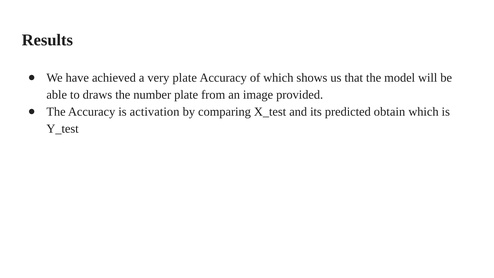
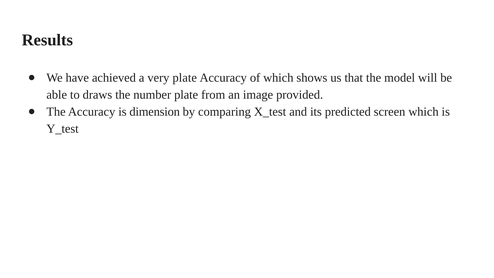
activation: activation -> dimension (155, 112)
obtain: obtain -> screen (390, 112)
